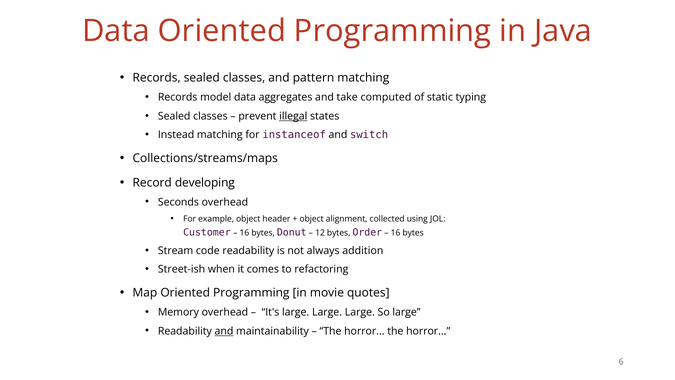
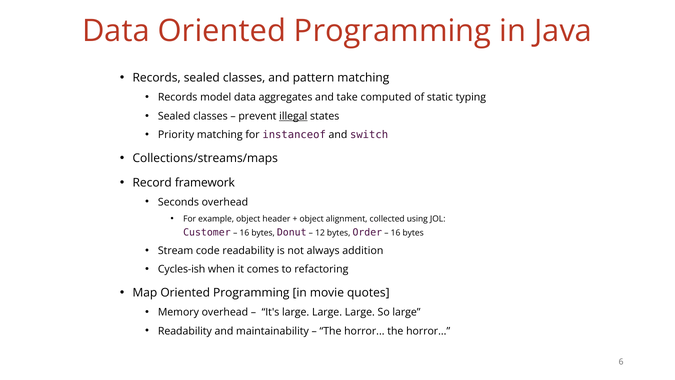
Instead: Instead -> Priority (176, 135)
developing: developing -> framework (205, 183)
Street-ish: Street-ish -> Cycles-ish (182, 269)
and underline: present -> none (224, 331)
